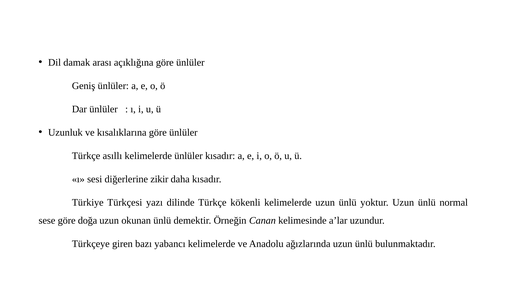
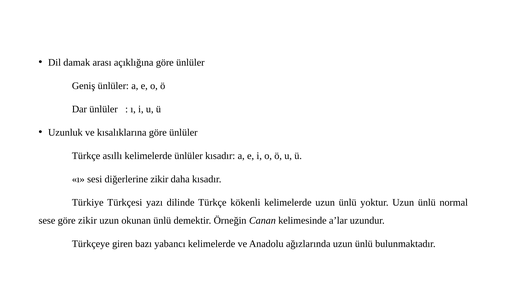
göre doğa: doğa -> zikir (87, 221)
